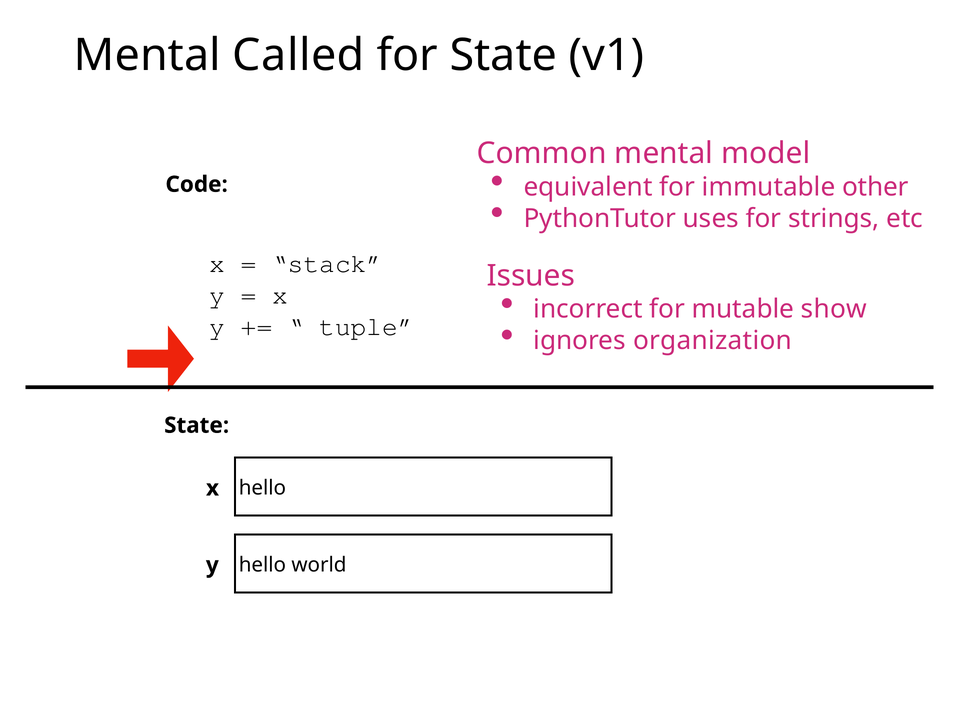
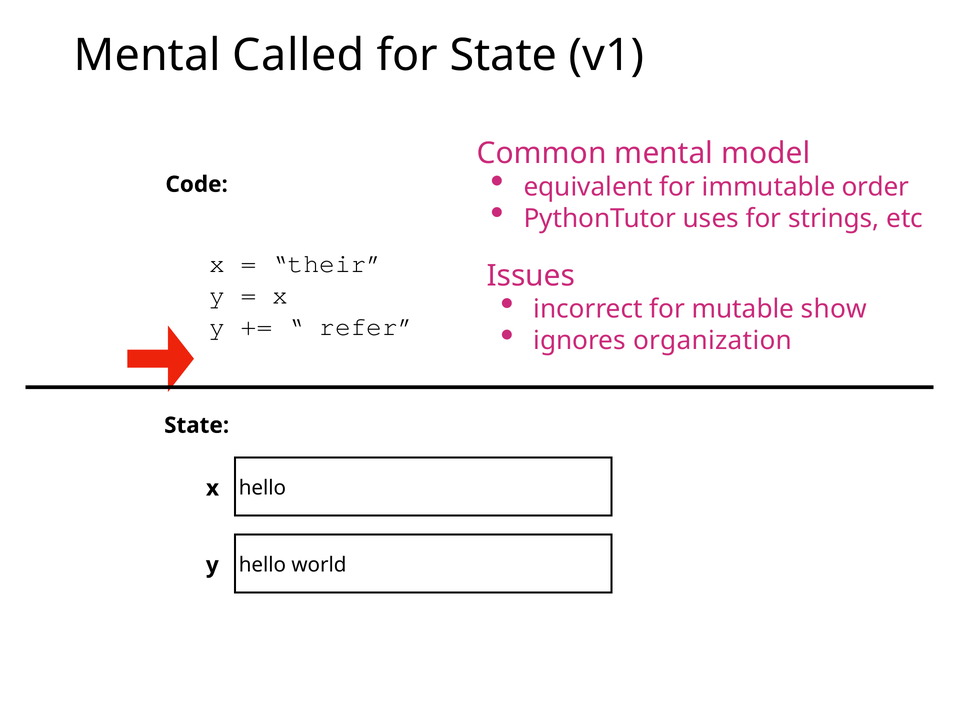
other: other -> order (875, 187)
stack: stack -> their (327, 263)
tuple: tuple -> refer (367, 326)
